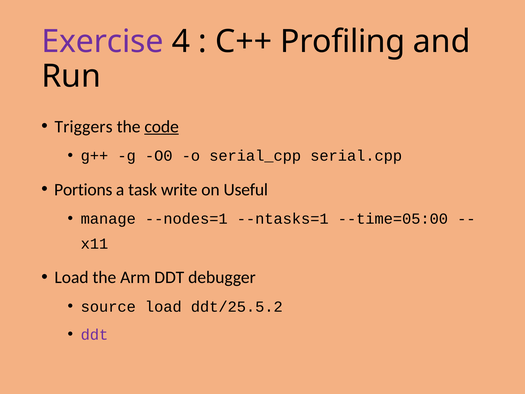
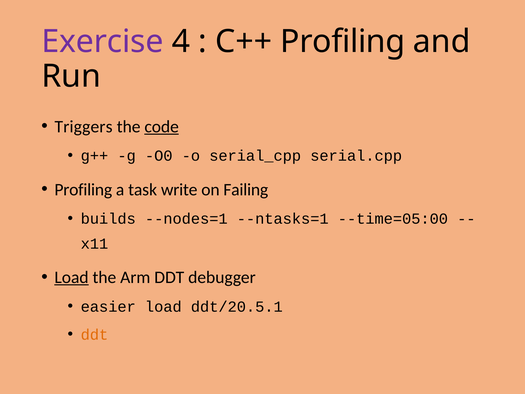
Portions: Portions -> Profiling (83, 189)
Useful: Useful -> Failing (246, 189)
manage: manage -> builds (108, 219)
Load underline: none -> present (72, 277)
source: source -> easier (108, 306)
ddt/25.5.2: ddt/25.5.2 -> ddt/20.5.1 (237, 306)
ddt colour: purple -> orange (94, 335)
